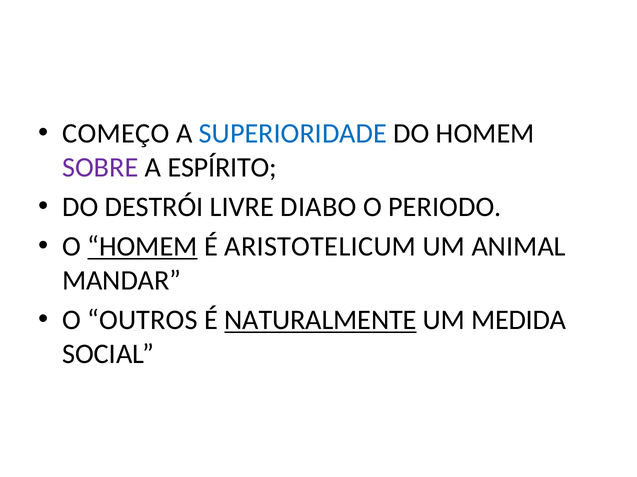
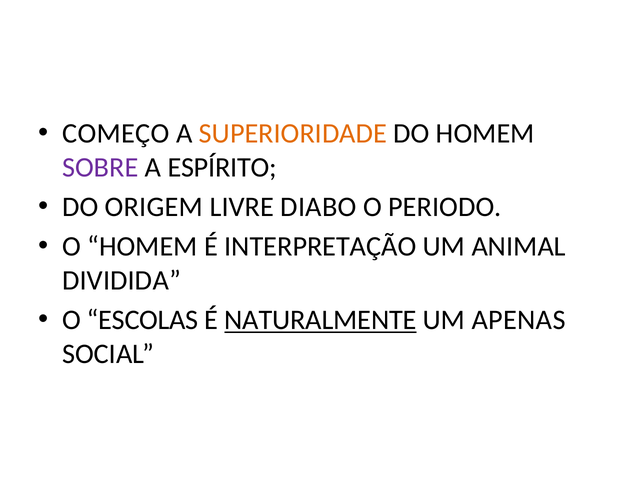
SUPERIORIDADE colour: blue -> orange (293, 134)
DESTRÓI: DESTRÓI -> ORIGEM (154, 207)
HOMEM underline: present -> none (142, 247)
ARISTOTELICUM: ARISTOTELICUM -> INTERPRETAÇÃO (320, 247)
MANDAR: MANDAR -> DIVIDIDA (121, 281)
OUTROS: OUTROS -> ESCOLAS (143, 321)
MEDIDA: MEDIDA -> APENAS (519, 321)
